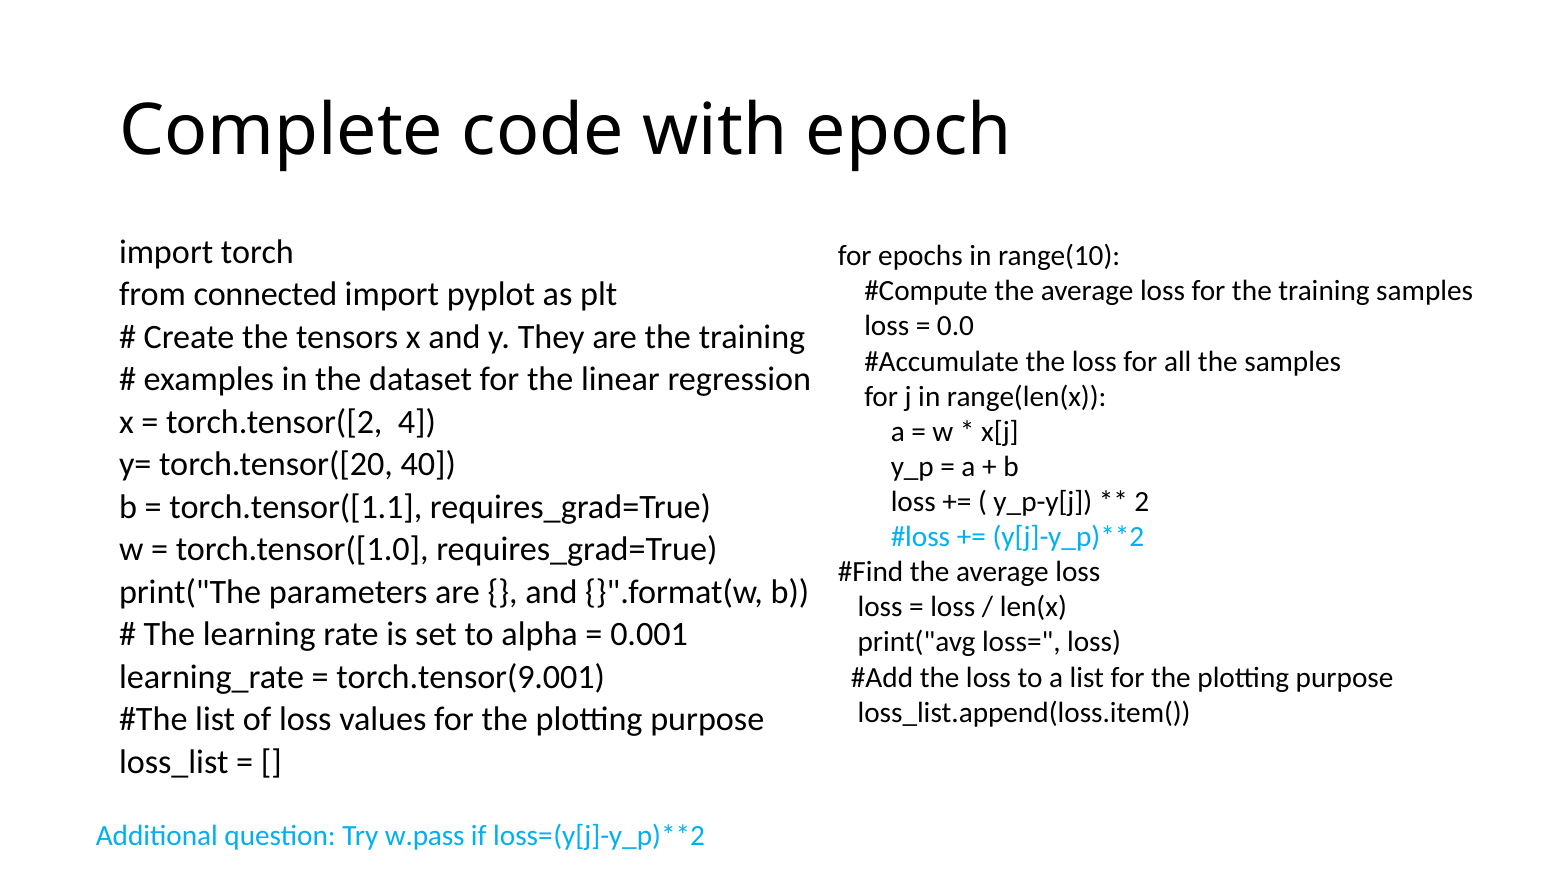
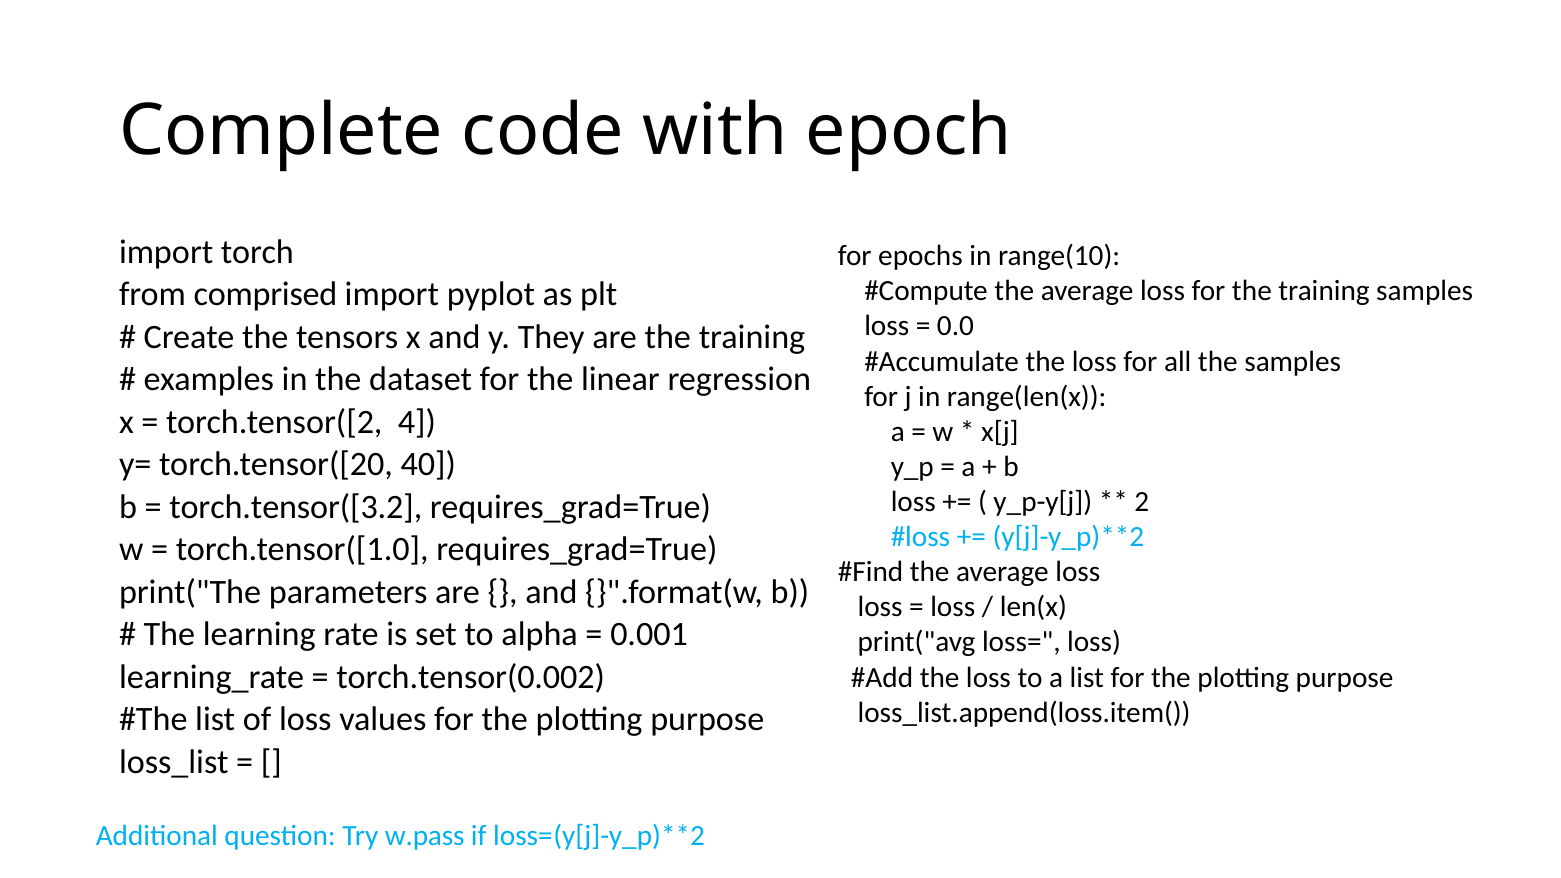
connected: connected -> comprised (265, 294)
torch.tensor([1.1: torch.tensor([1.1 -> torch.tensor([3.2 (296, 507)
torch.tensor(9.001: torch.tensor(9.001 -> torch.tensor(0.002 (471, 677)
